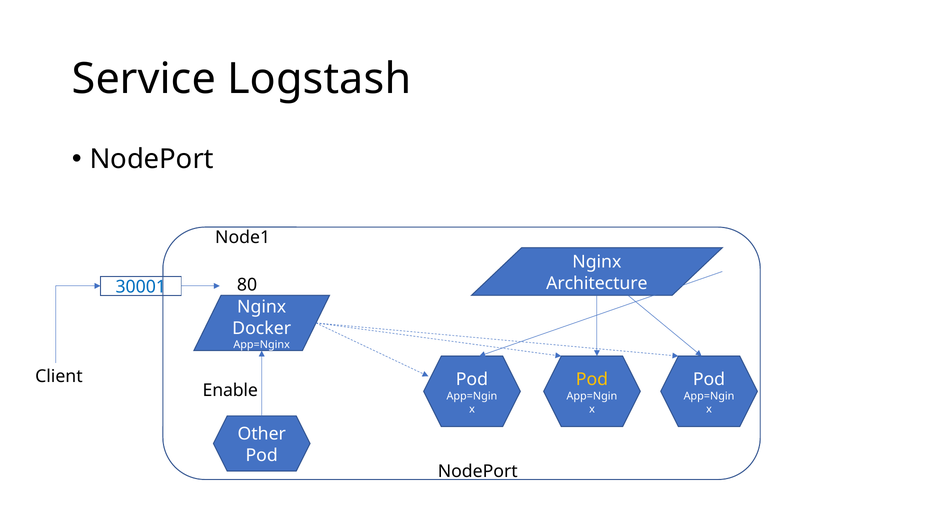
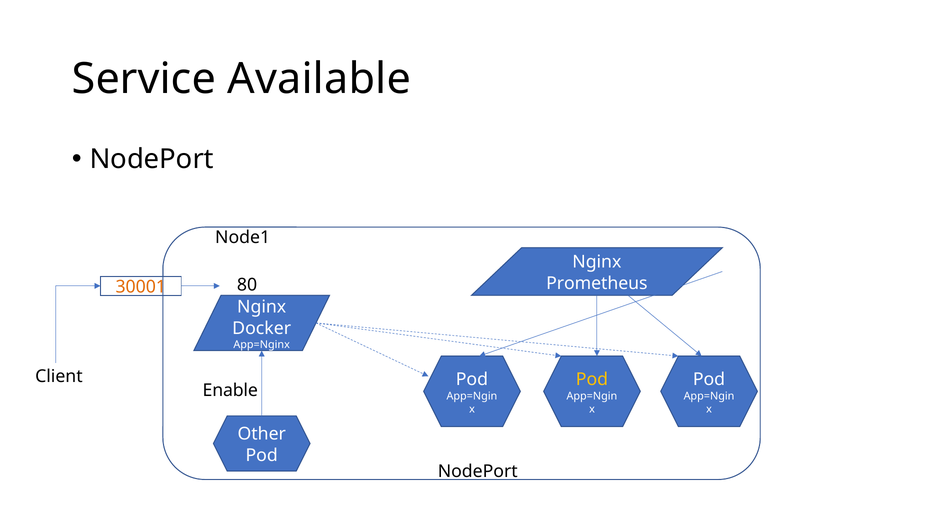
Logstash: Logstash -> Available (319, 79)
Architecture: Architecture -> Prometheus (597, 284)
30001 colour: blue -> orange (141, 287)
